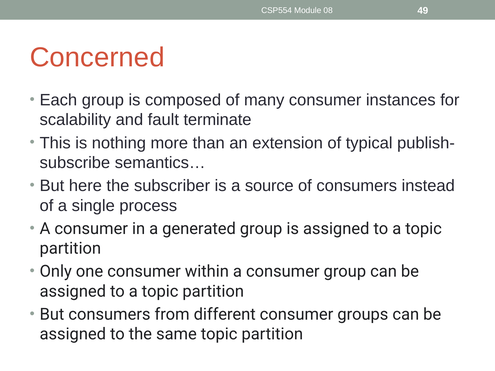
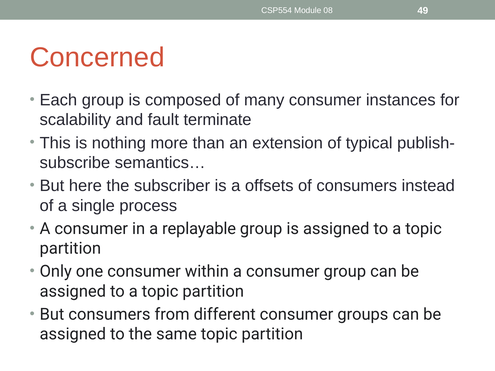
source: source -> offsets (269, 186)
generated: generated -> replayable (199, 229)
